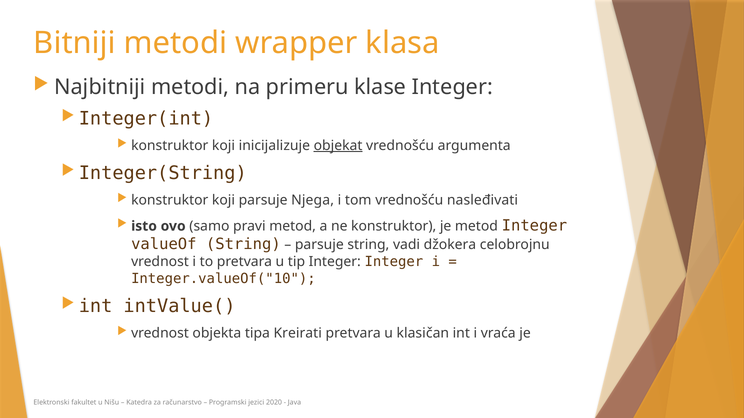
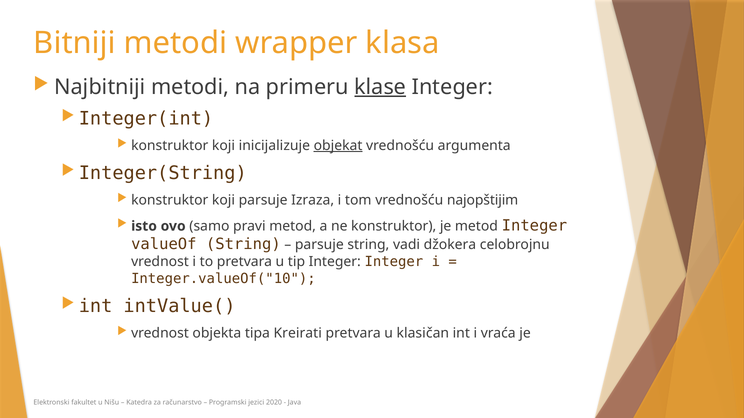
klase underline: none -> present (380, 87)
Njega: Njega -> Izraza (313, 200)
nasleđivati: nasleđivati -> najopštijim (483, 200)
